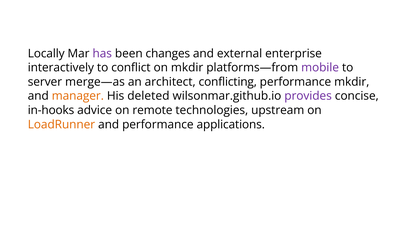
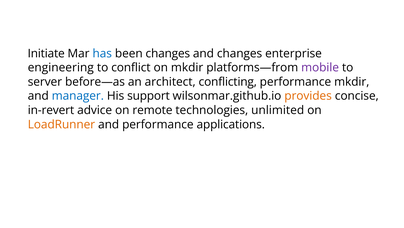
Locally: Locally -> Initiate (46, 53)
has colour: purple -> blue (102, 53)
and external: external -> changes (240, 53)
interactively: interactively -> engineering (61, 67)
merge—as: merge—as -> before—as (95, 82)
manager colour: orange -> blue (78, 96)
deleted: deleted -> support (149, 96)
provides colour: purple -> orange (308, 96)
in-hooks: in-hooks -> in-revert (51, 110)
upstream: upstream -> unlimited (278, 110)
